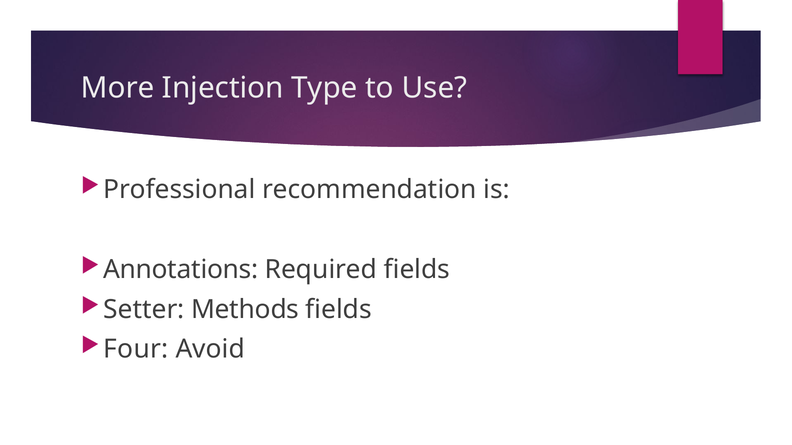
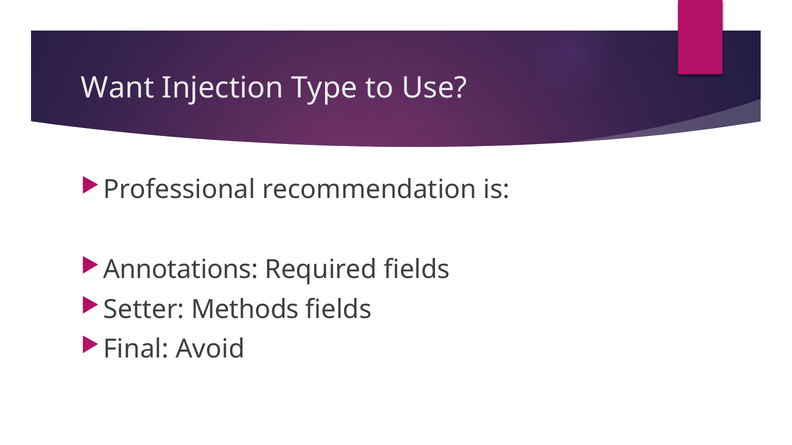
More: More -> Want (118, 88)
Four: Four -> Final (136, 350)
